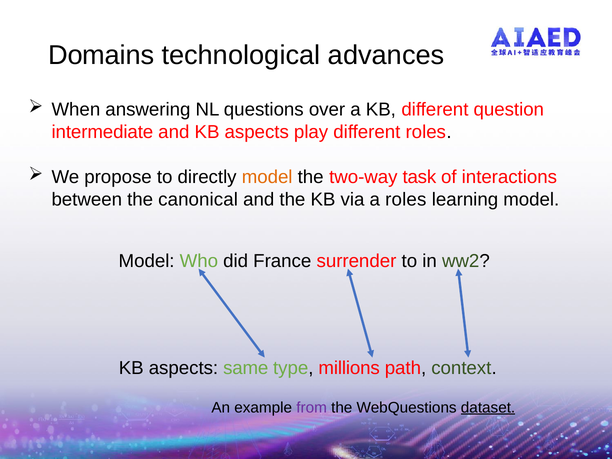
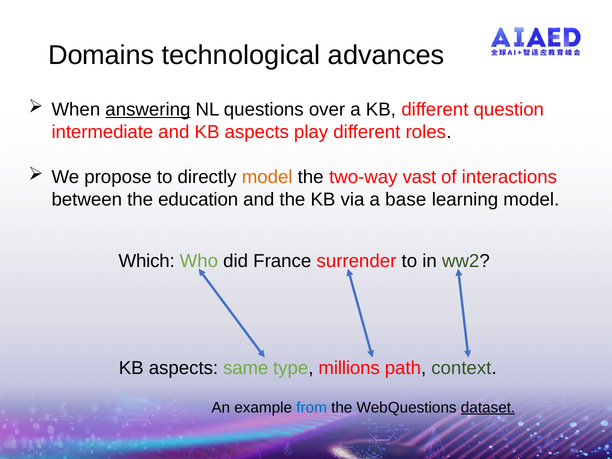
answering underline: none -> present (148, 110)
task: task -> vast (419, 177)
canonical: canonical -> education (198, 199)
a roles: roles -> base (406, 199)
Model: Model -> Which (147, 261)
from colour: purple -> blue (312, 407)
